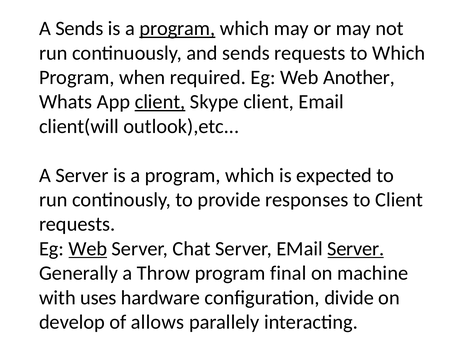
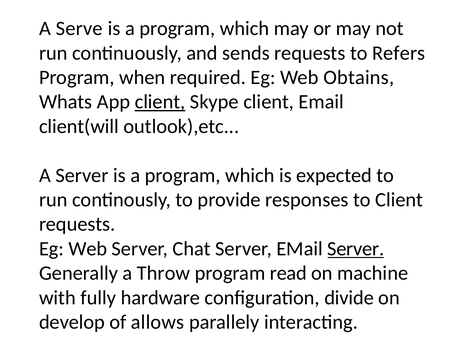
A Sends: Sends -> Serve (79, 29)
program underline: present -> none (177, 29)
to Which: Which -> Refers (399, 53)
Another: Another -> Obtains (359, 77)
Web underline: present -> none (88, 249)
final: final -> read (288, 273)
uses: uses -> fully (98, 298)
